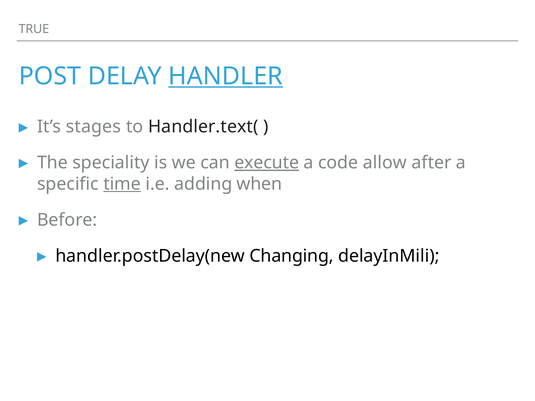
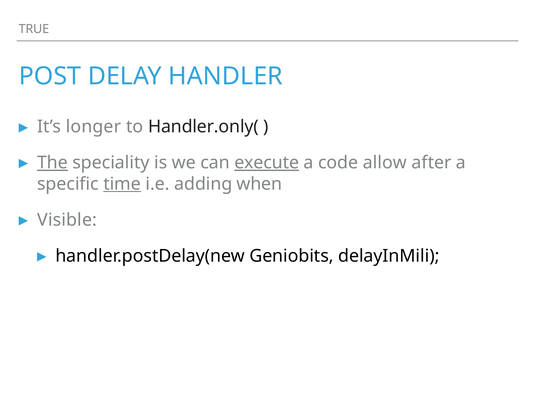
HANDLER underline: present -> none (226, 76)
stages: stages -> longer (93, 127)
Handler.text(: Handler.text( -> Handler.only( (203, 127)
The underline: none -> present (53, 163)
Before: Before -> Visible (67, 220)
Changing: Changing -> Geniobits (292, 256)
